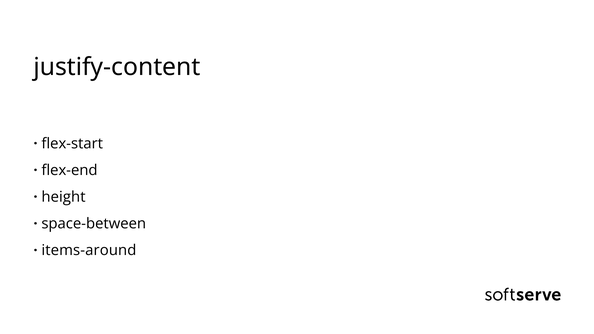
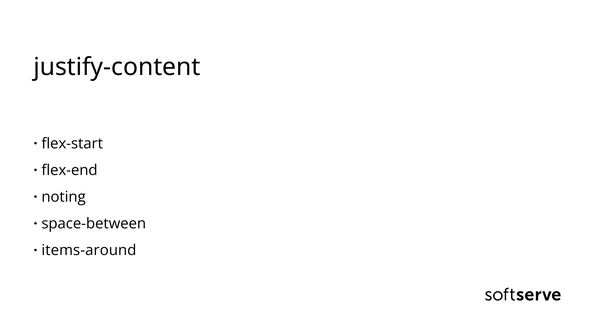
height: height -> noting (64, 197)
